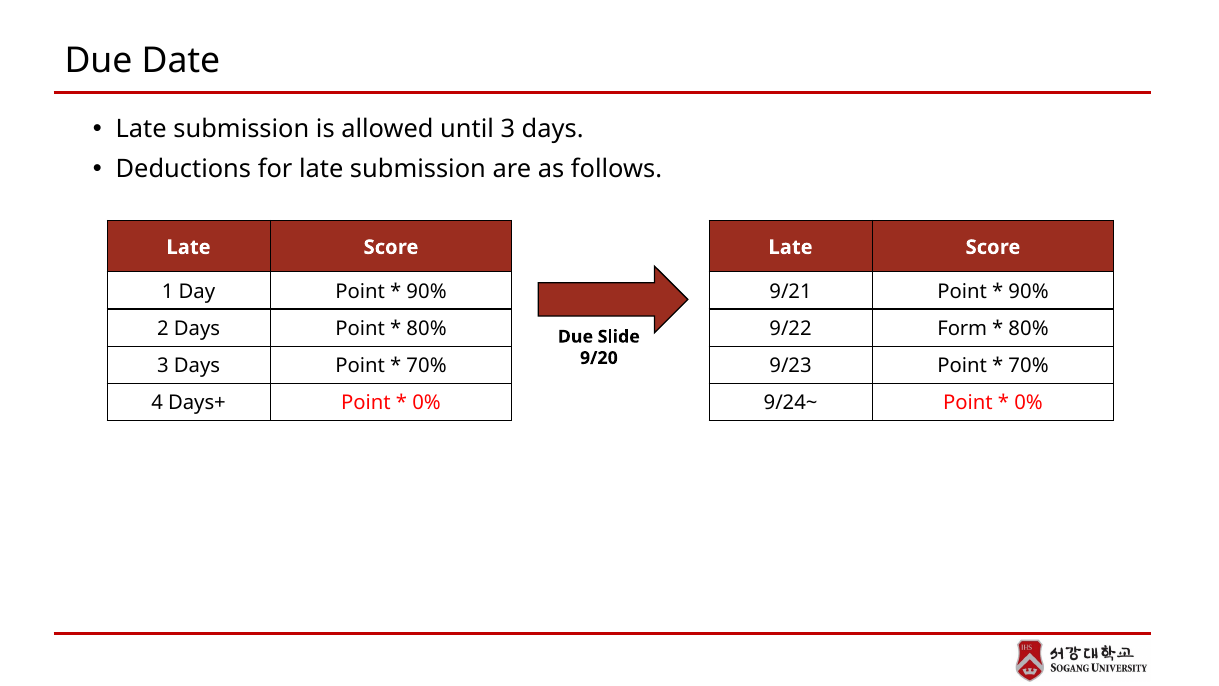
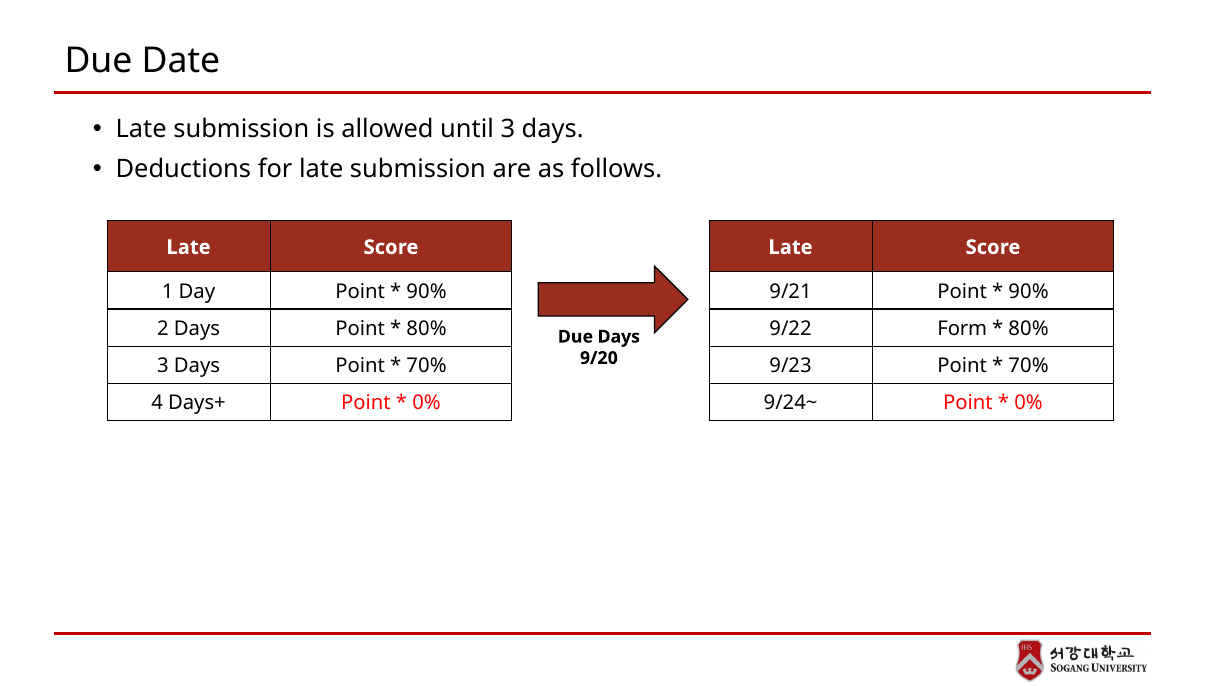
Due Slide: Slide -> Days (619, 337)
